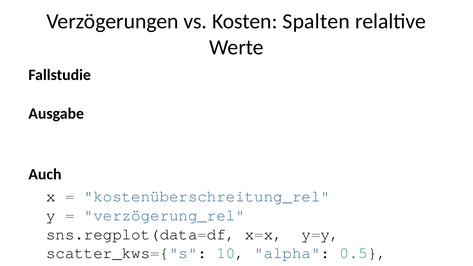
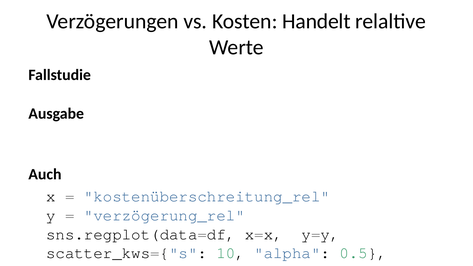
Spalten: Spalten -> Handelt (316, 21)
